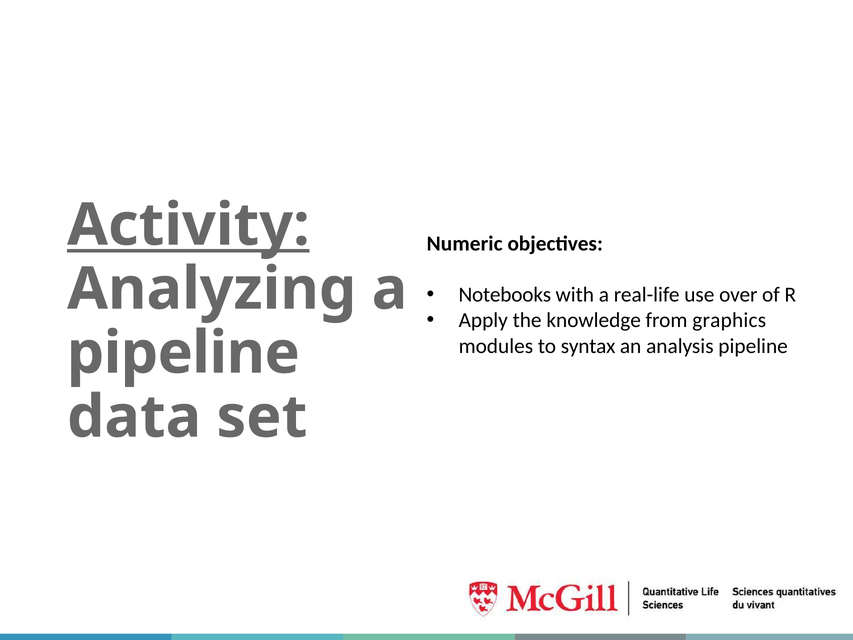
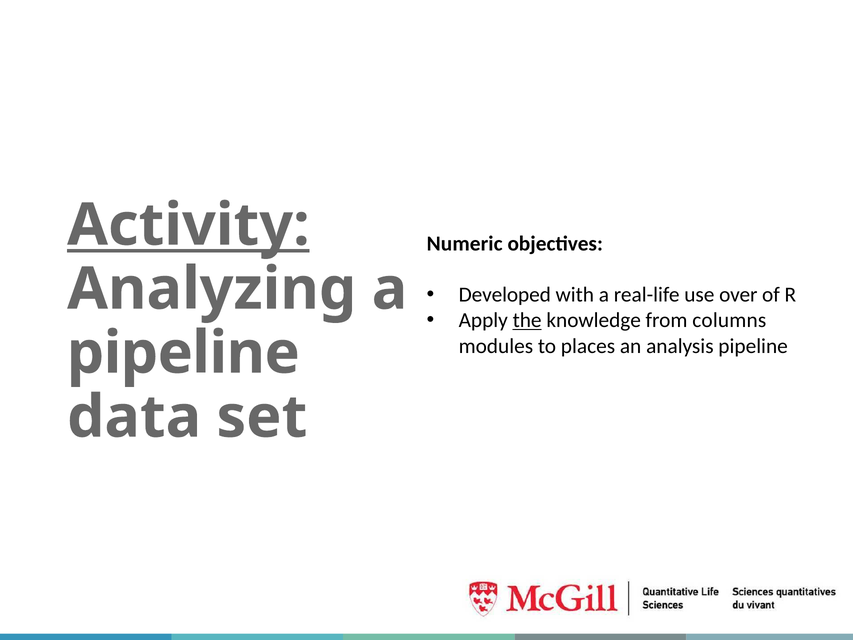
Notebooks: Notebooks -> Developed (505, 295)
the underline: none -> present (527, 320)
graphics: graphics -> columns (729, 320)
syntax: syntax -> places (588, 346)
